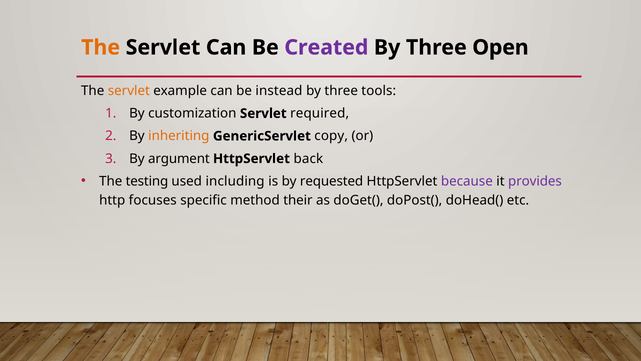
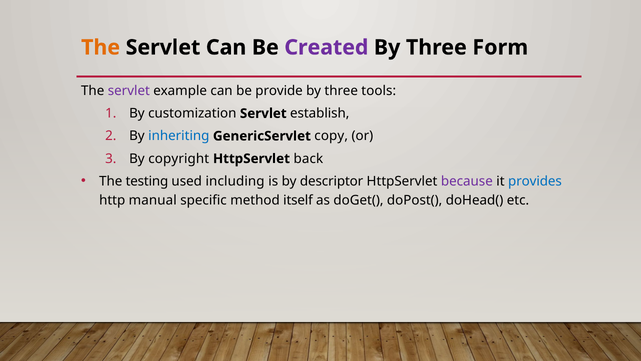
Open: Open -> Form (500, 47)
servlet colour: orange -> purple (129, 91)
instead: instead -> provide (279, 91)
required: required -> establish (320, 113)
inheriting colour: orange -> blue (179, 136)
argument: argument -> copyright (179, 158)
requested: requested -> descriptor (332, 181)
provides colour: purple -> blue (535, 181)
focuses: focuses -> manual (153, 200)
their: their -> itself (298, 200)
